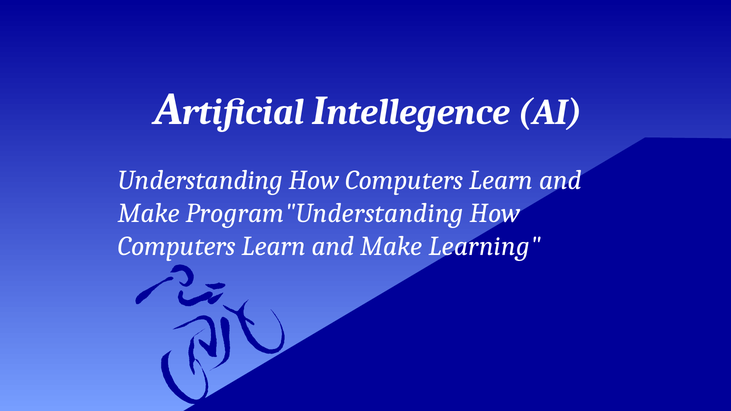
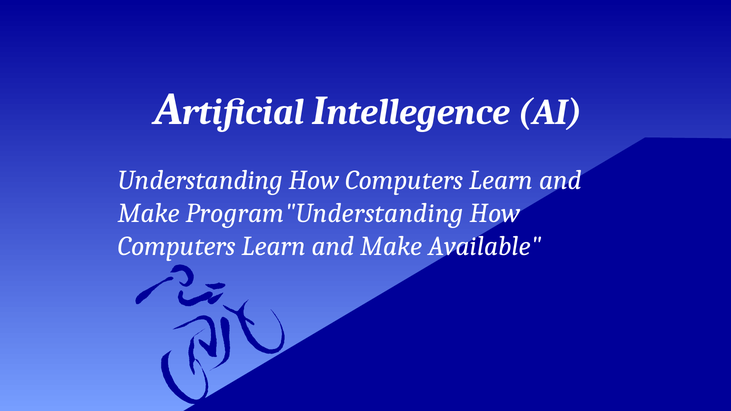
Learning: Learning -> Available (485, 246)
